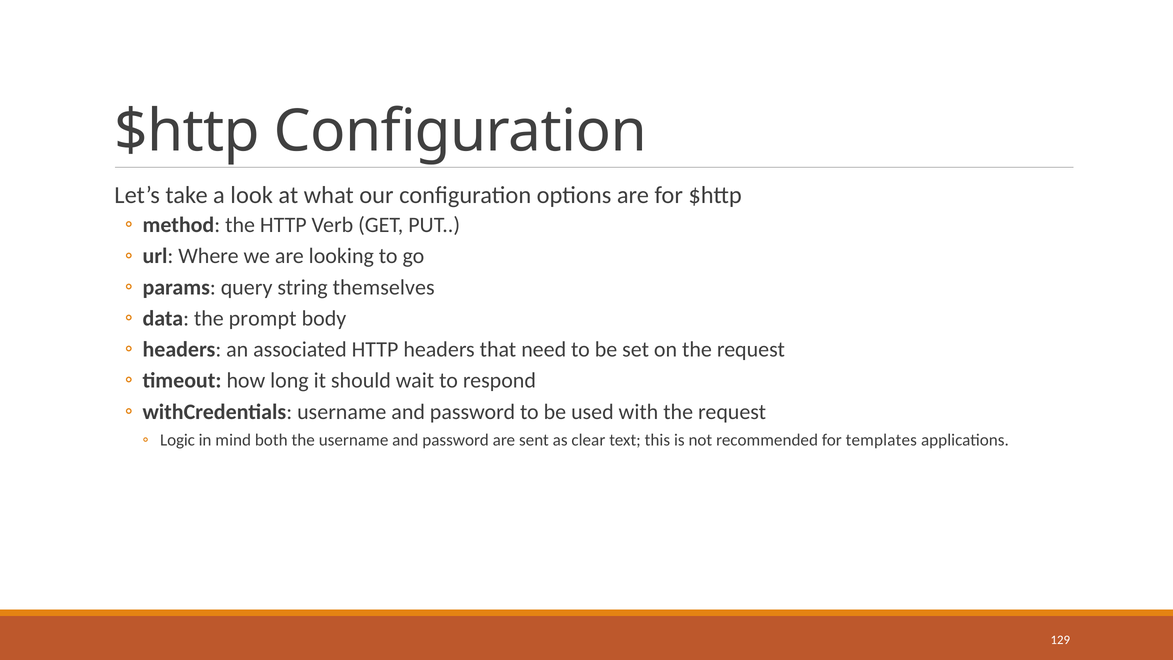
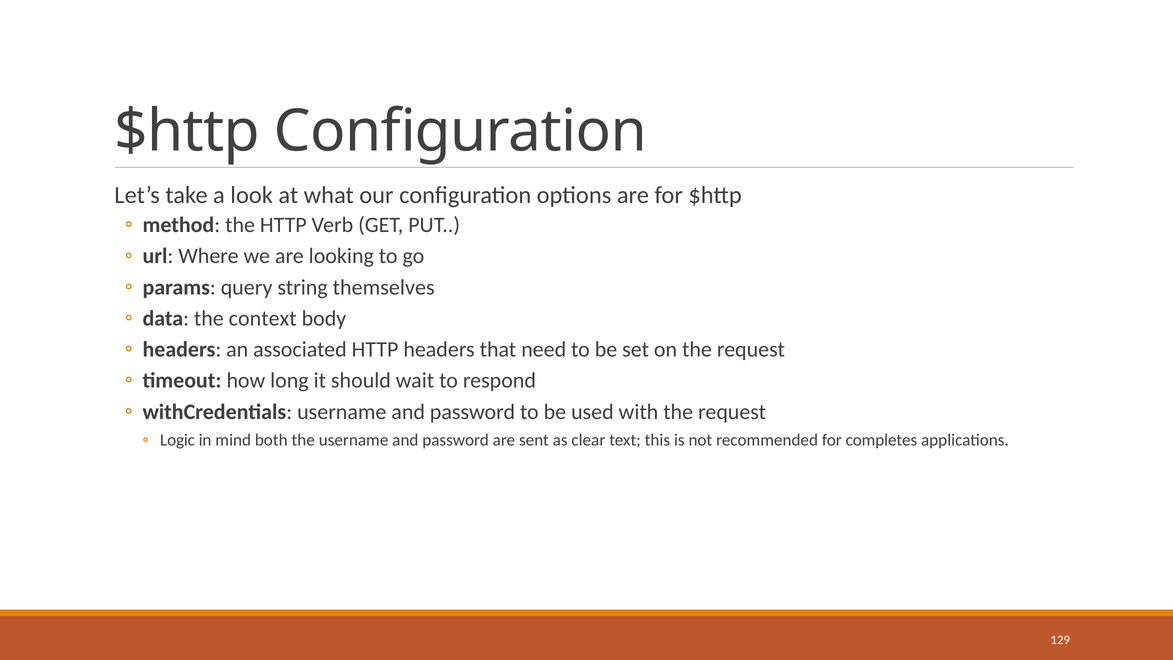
prompt: prompt -> context (263, 318)
templates: templates -> completes (881, 440)
